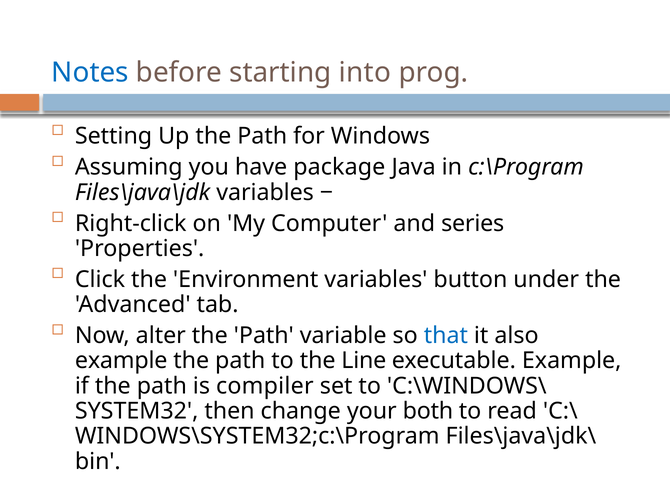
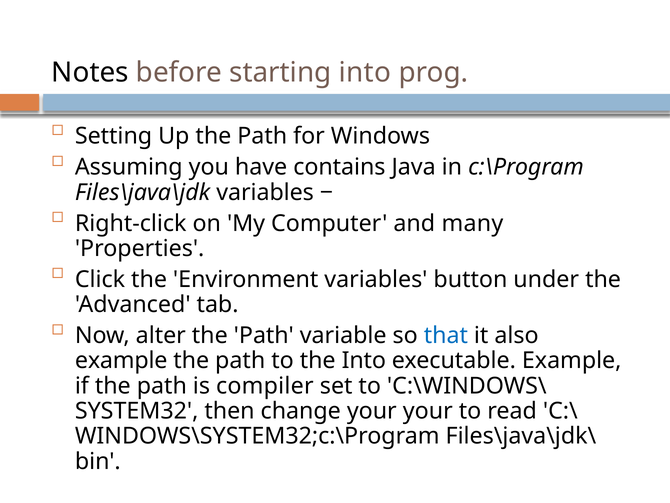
Notes colour: blue -> black (90, 72)
package: package -> contains (339, 167)
series: series -> many (472, 223)
the Line: Line -> Into (364, 360)
your both: both -> your (428, 411)
